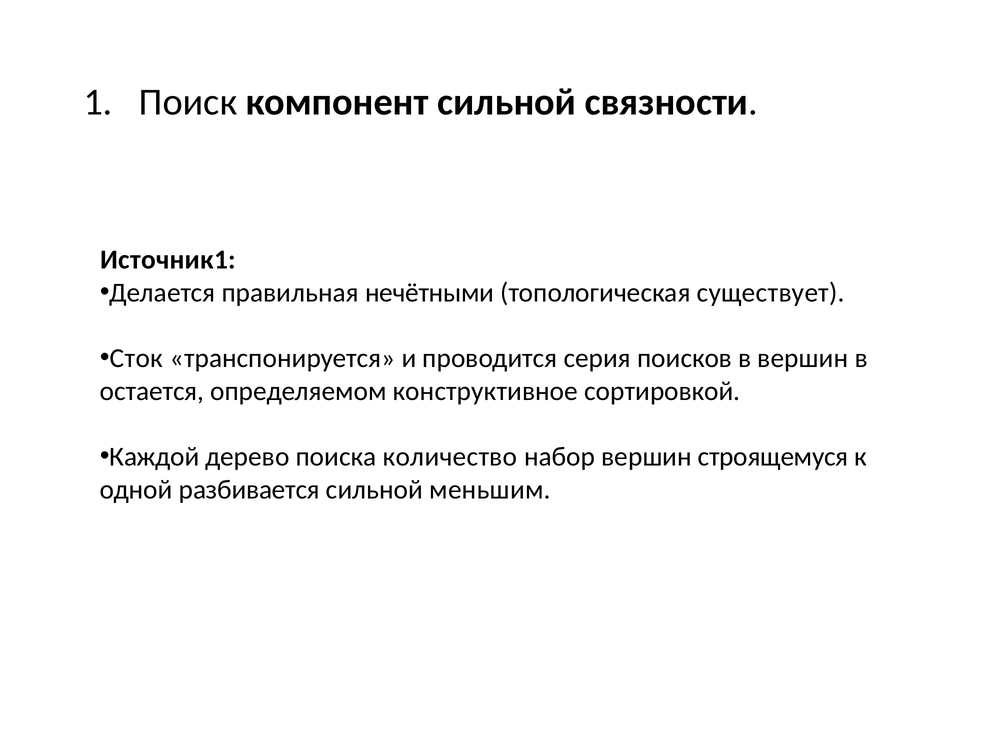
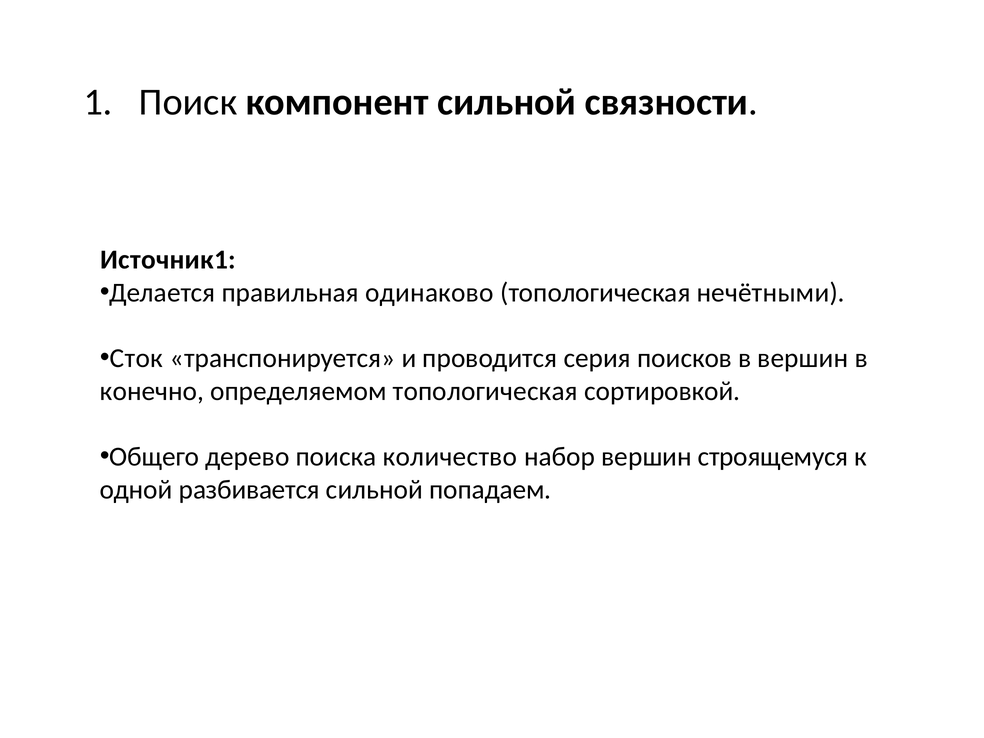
нечётными: нечётными -> одинаково (429, 293)
существует: существует -> нечётными (771, 293)
остается: остается -> конечно (152, 391)
определяемом конструктивное: конструктивное -> топологическая (485, 391)
Каждой: Каждой -> Общего (154, 457)
меньшим: меньшим -> попадаем (490, 490)
